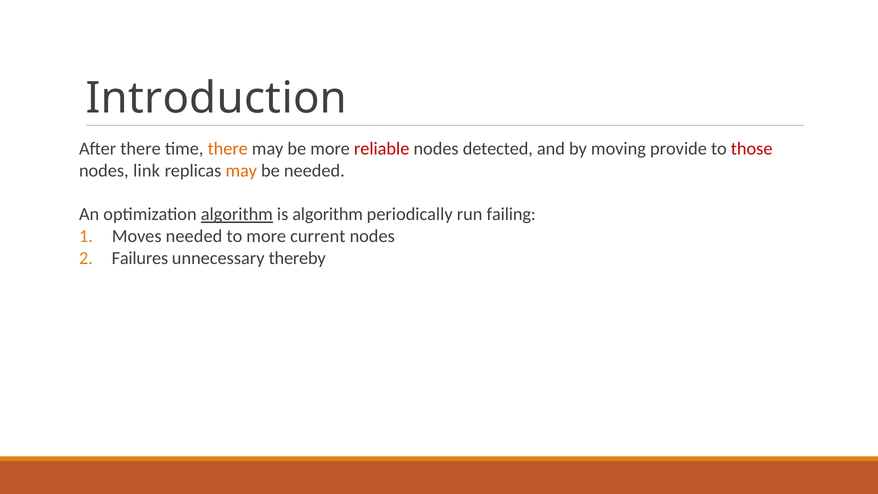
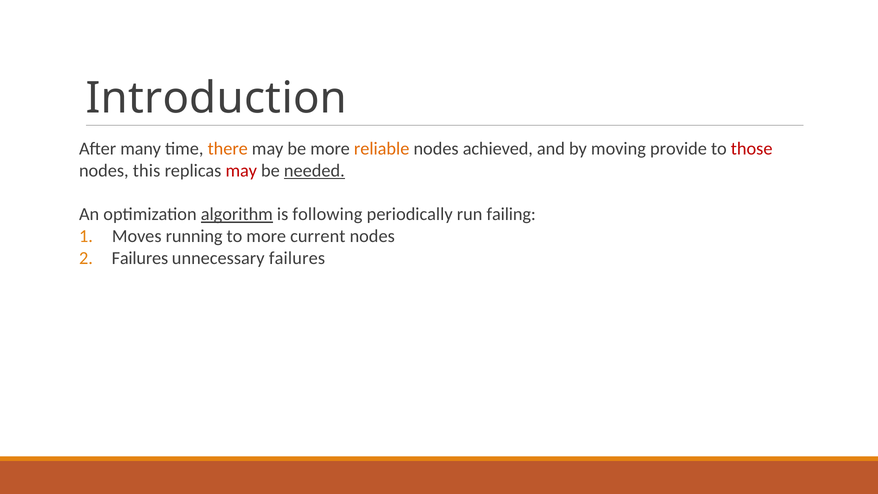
After there: there -> many (141, 148)
reliable colour: red -> orange (382, 148)
detected: detected -> achieved (498, 148)
link: link -> this (147, 170)
may colour: orange -> red (241, 170)
needed underline: none -> present (314, 170)
is algorithm: algorithm -> following (327, 214)
Moves needed: needed -> running (194, 236)
unnecessary thereby: thereby -> failures (297, 258)
